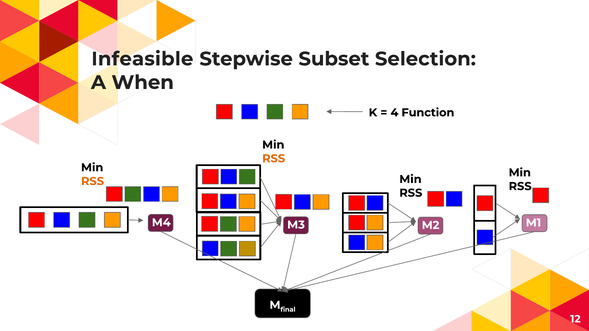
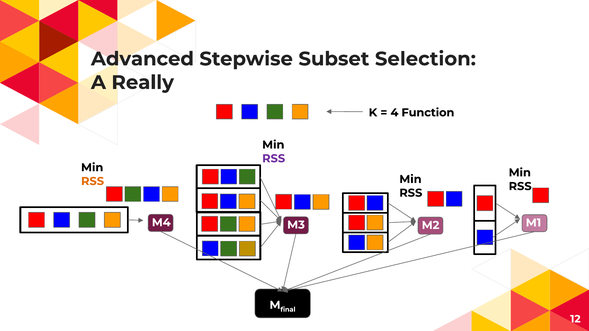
Infeasible: Infeasible -> Advanced (142, 59)
When: When -> Really (143, 83)
RSS colour: orange -> purple (274, 159)
